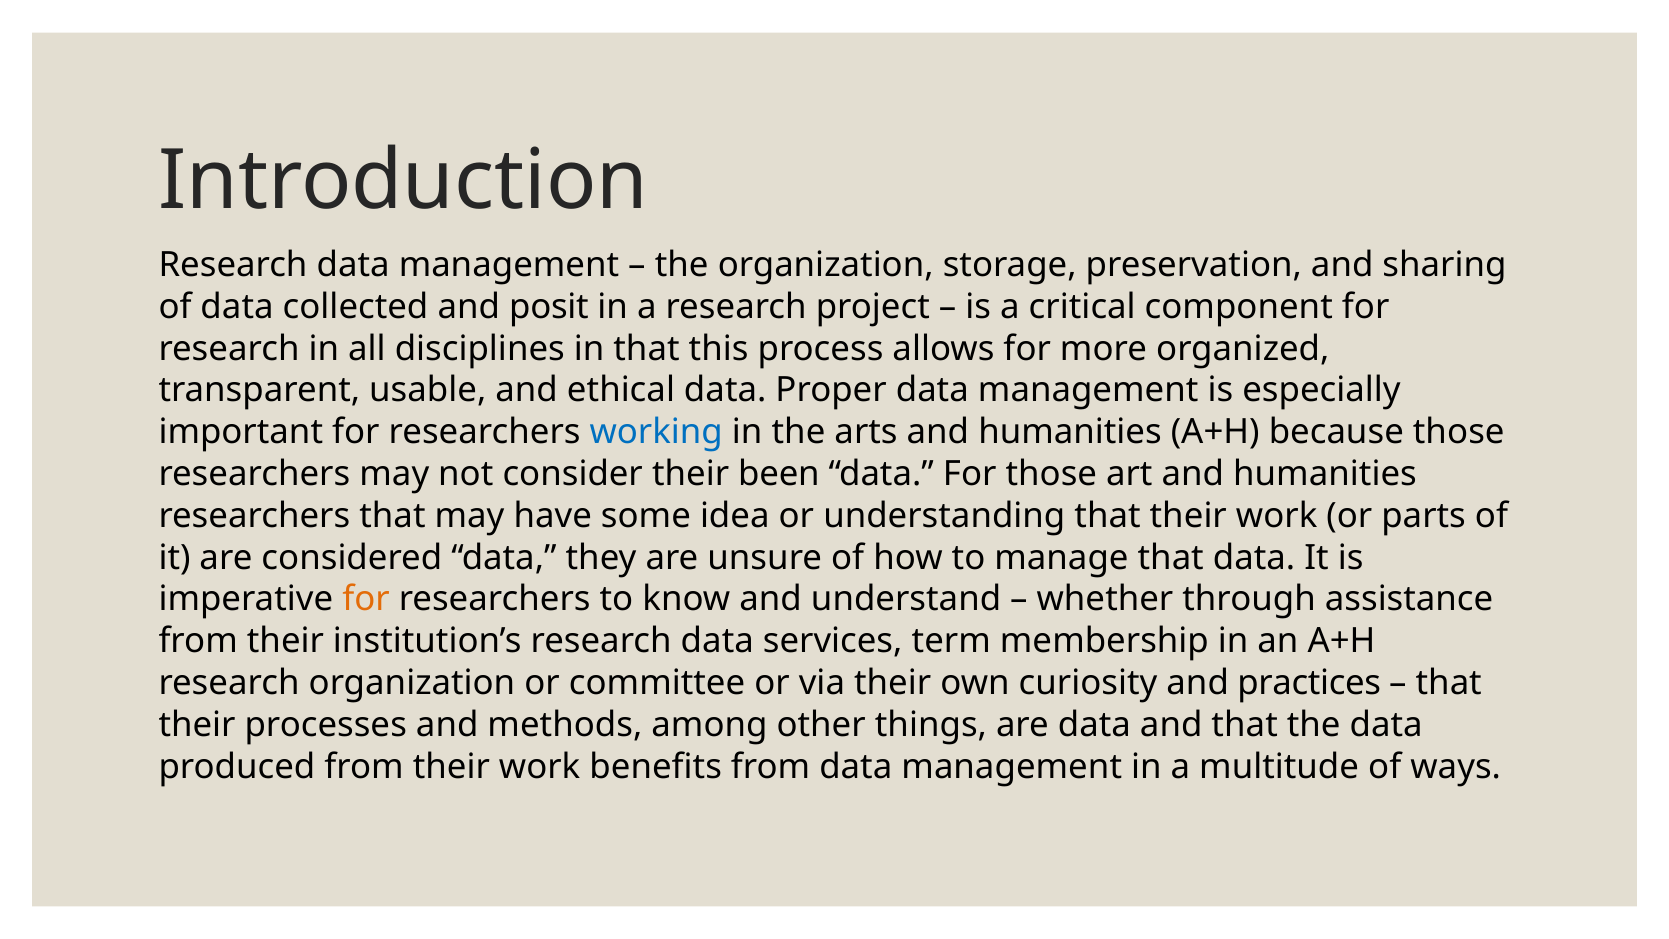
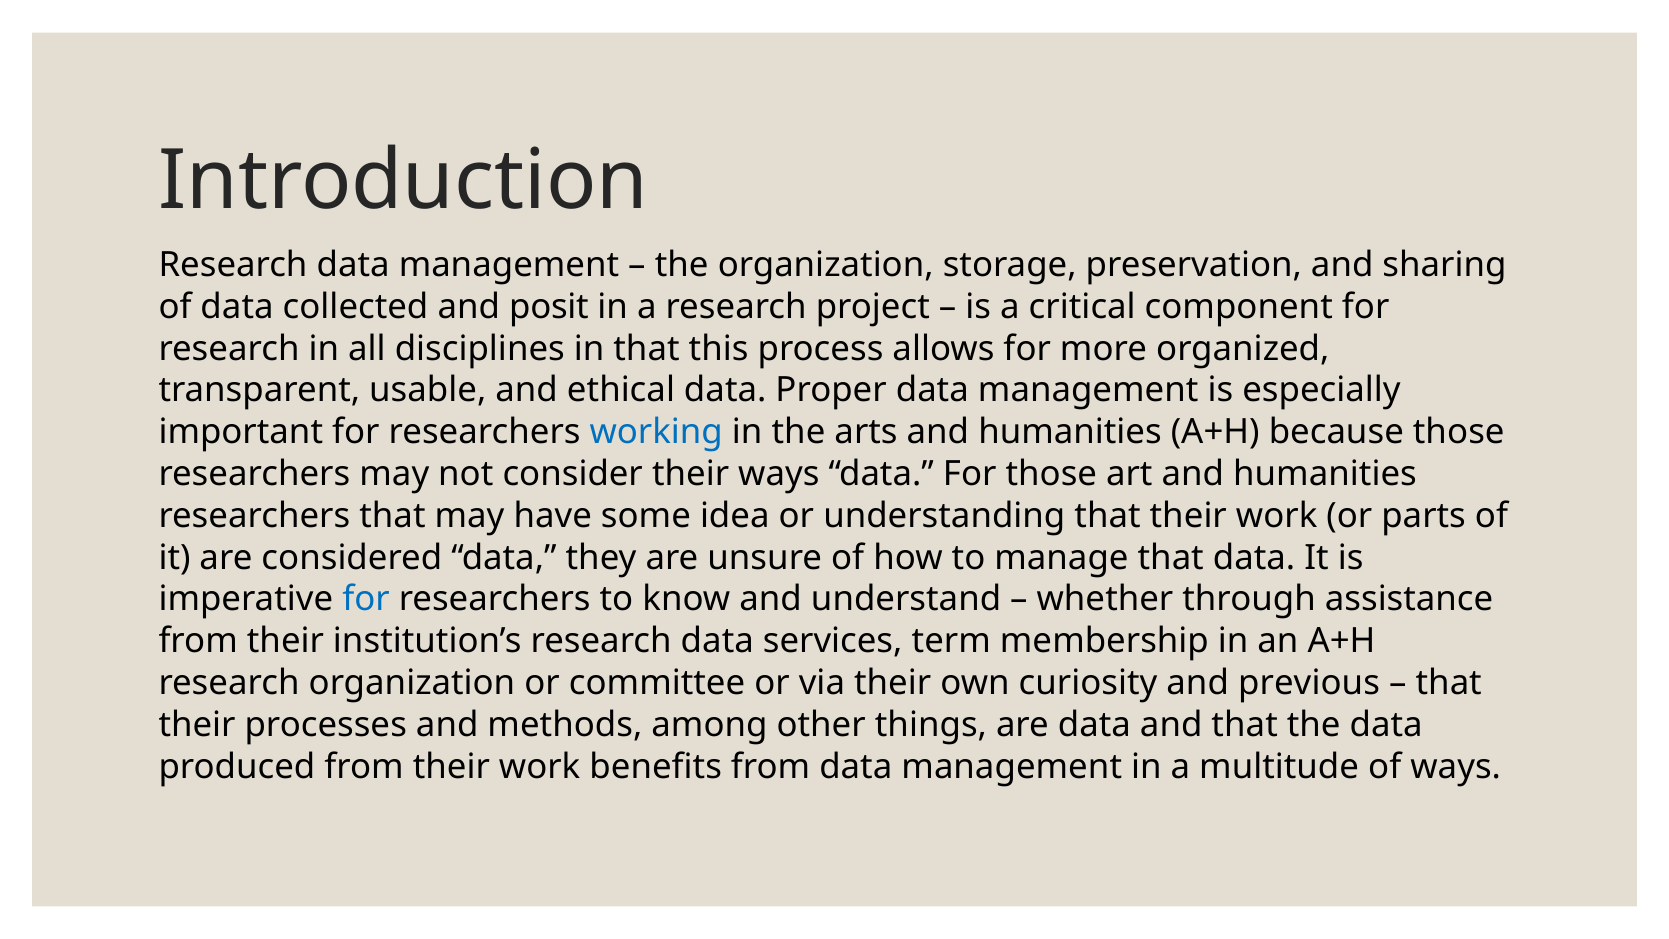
their been: been -> ways (779, 474)
for colour: orange -> blue (366, 599)
practices: practices -> previous (1309, 683)
